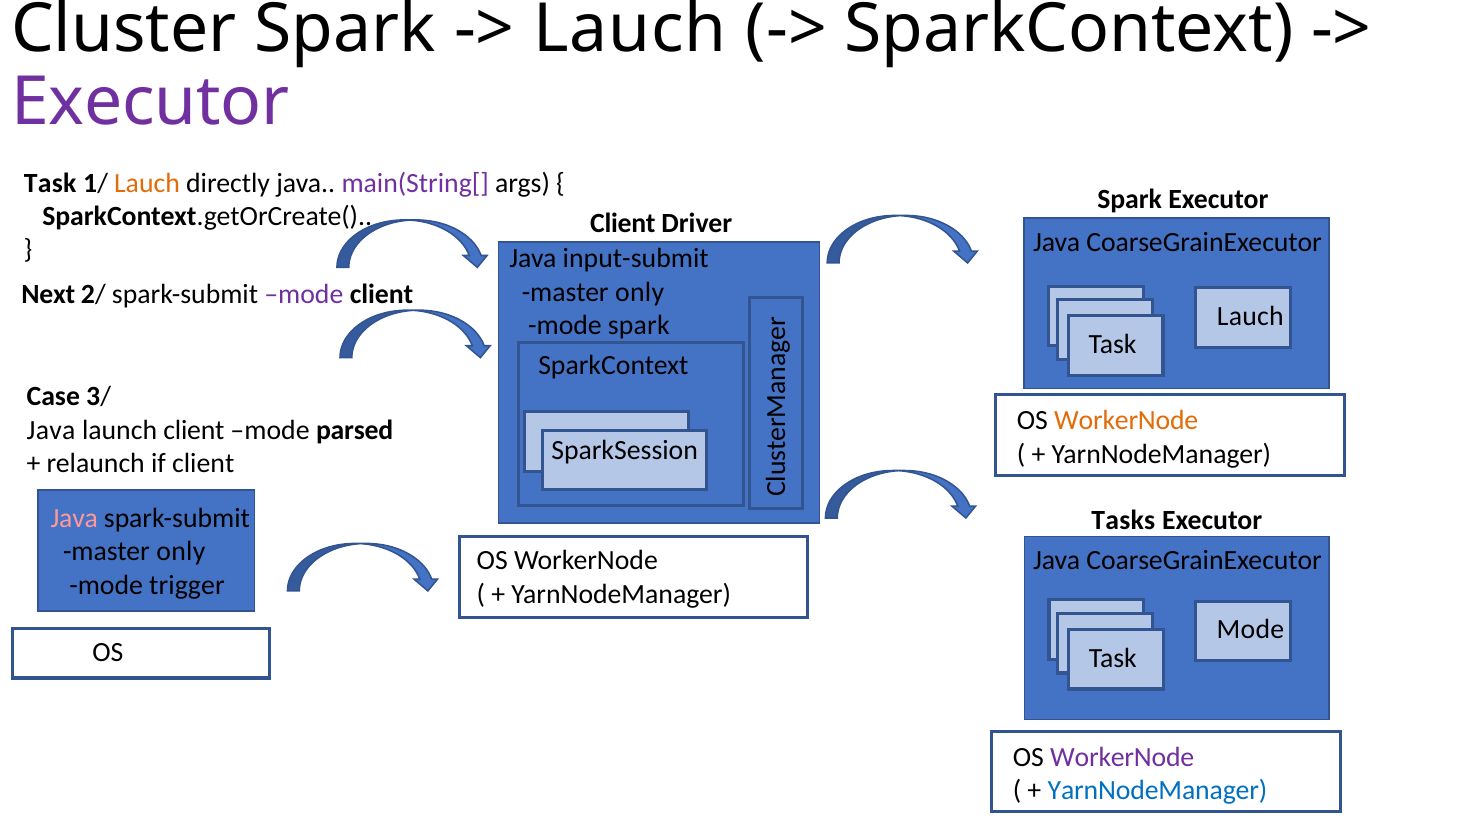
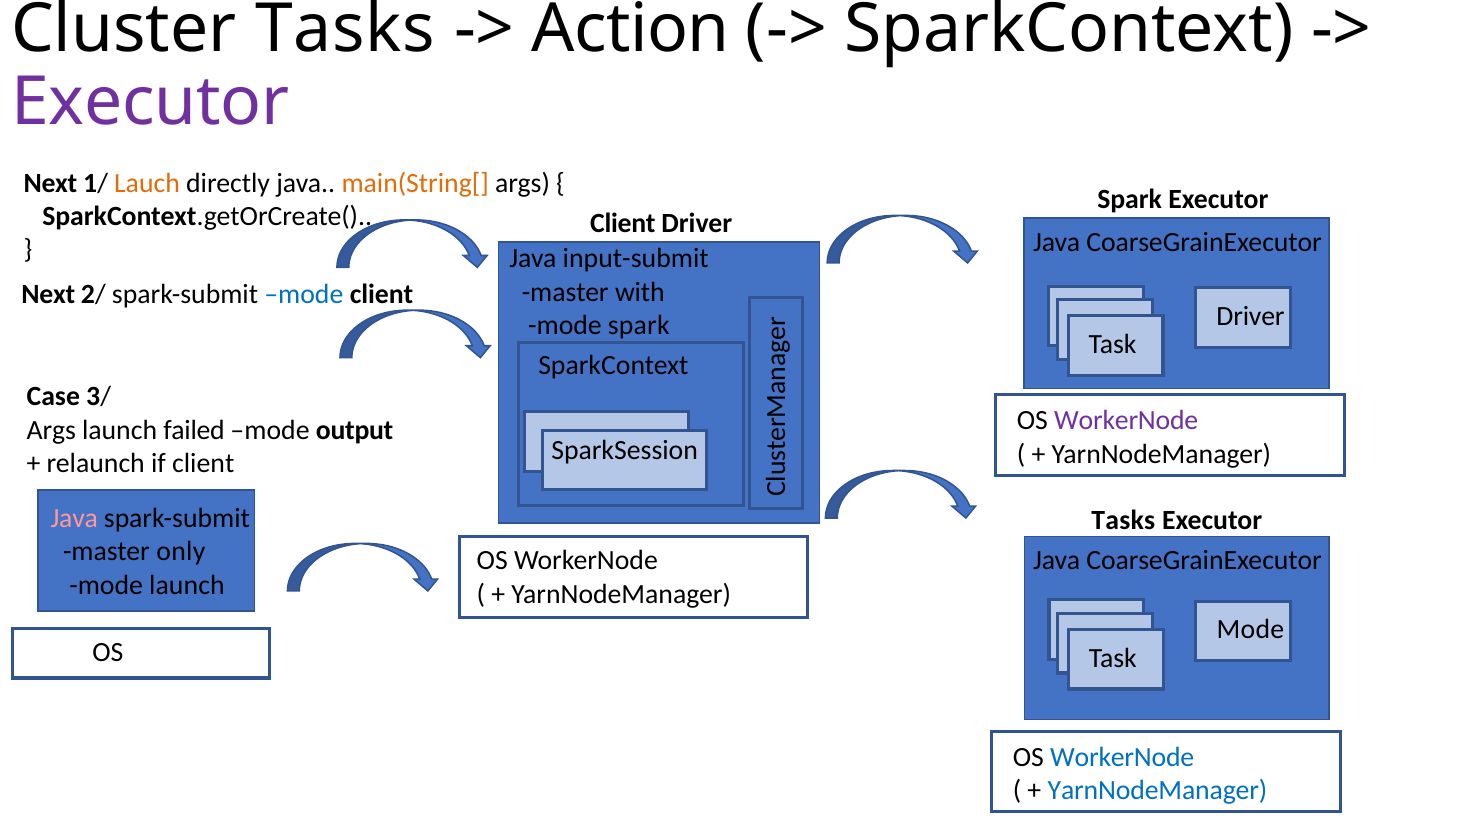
Cluster Spark: Spark -> Tasks (345, 29)
Lauch: Lauch -> Action (631, 29)
Task: Task -> Next (50, 183)
main(String[ colour: purple -> orange (415, 183)
only: only -> with (640, 292)
mode colour: purple -> blue (304, 294)
Lauch: Lauch -> Driver (1250, 316)
WorkerNode colour: orange -> purple (1126, 420)
Java: Java -> Args (51, 430)
launch client: client -> failed (194, 430)
parsed: parsed -> output (355, 430)
mode trigger: trigger -> launch (187, 585)
WorkerNode colour: purple -> blue (1122, 757)
